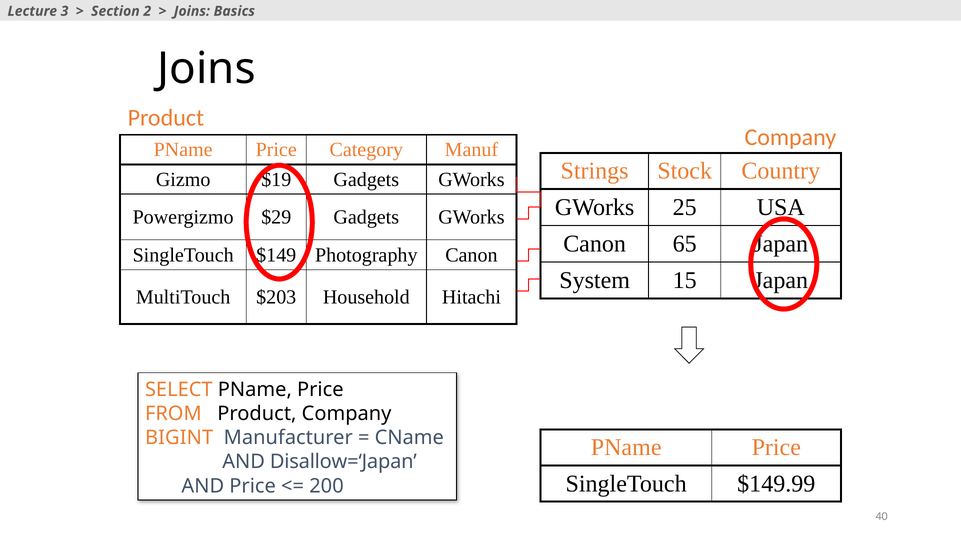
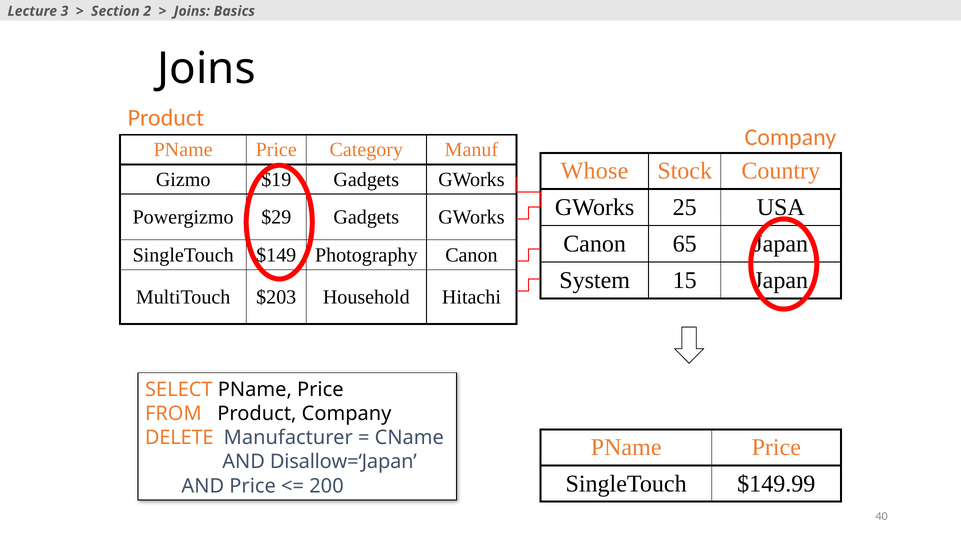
Strings: Strings -> Whose (594, 171)
BIGINT: BIGINT -> DELETE (179, 437)
